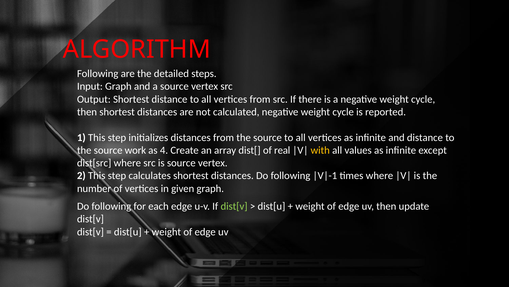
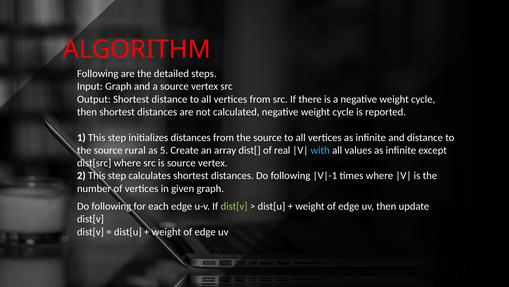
work: work -> rural (135, 150)
4: 4 -> 5 (164, 150)
with colour: yellow -> light blue (320, 150)
